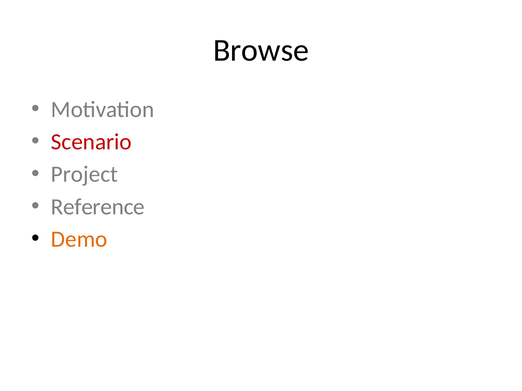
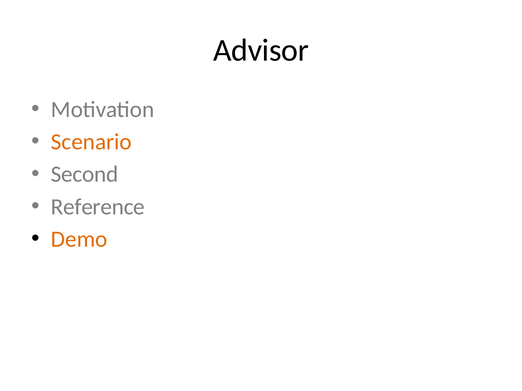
Browse: Browse -> Advisor (261, 51)
Scenario colour: red -> orange (91, 142)
Project: Project -> Second (85, 174)
